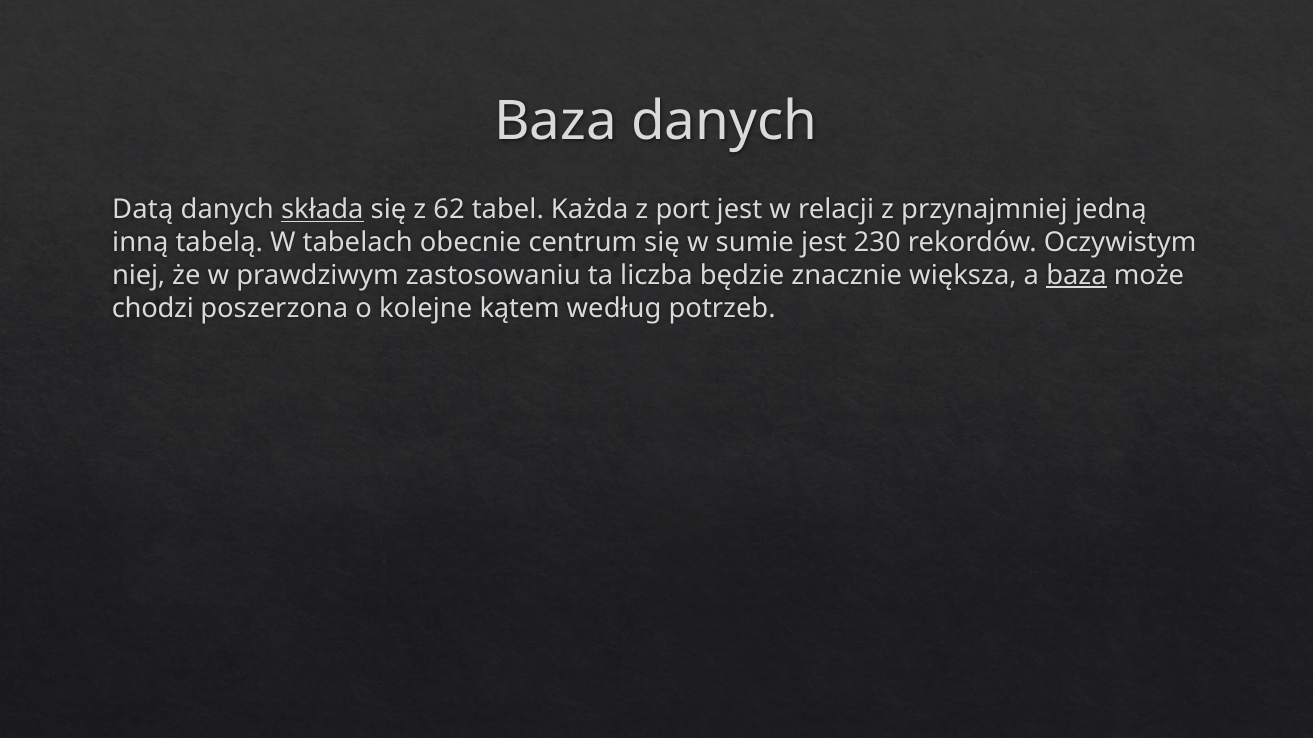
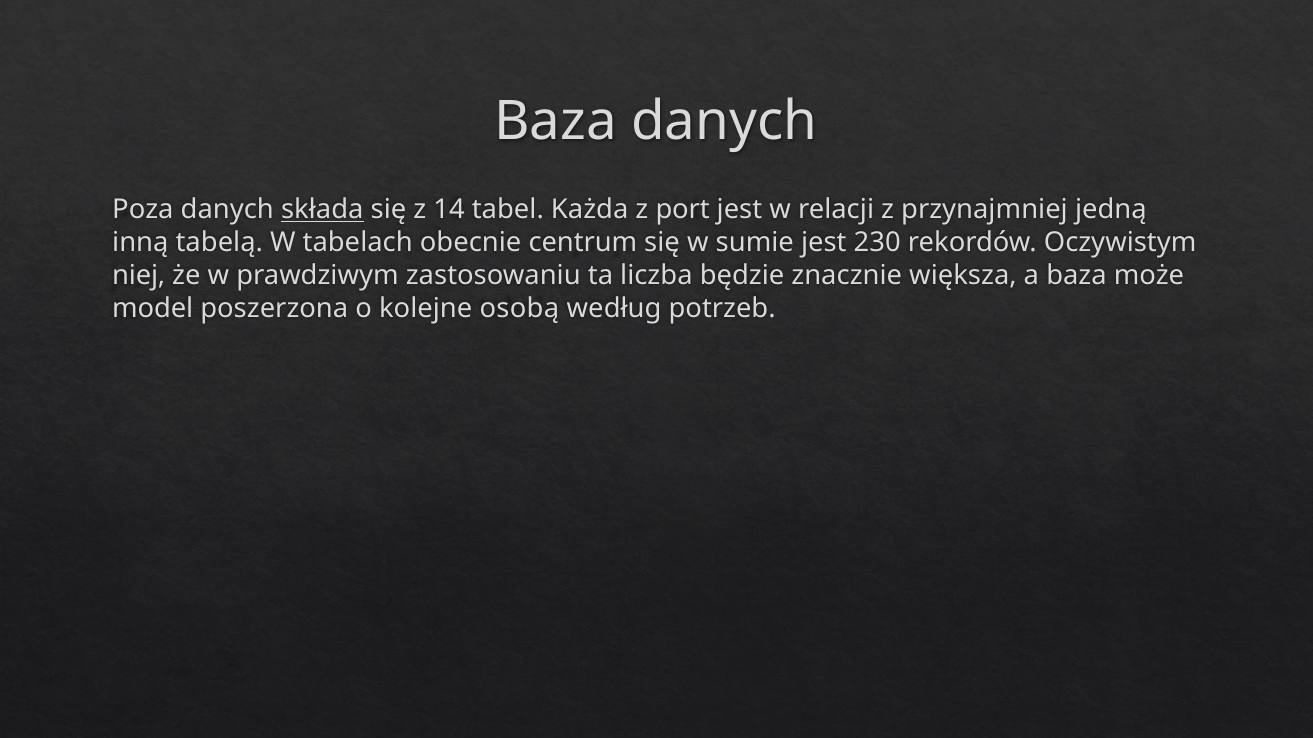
Datą: Datą -> Poza (143, 210)
62: 62 -> 14 (449, 210)
baza underline: present -> none (1076, 275)
chodzi: chodzi -> model (153, 308)
kątem: kątem -> osobą (519, 308)
